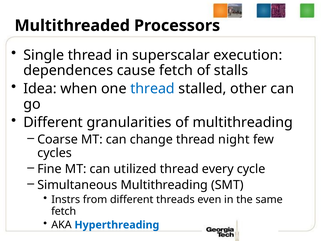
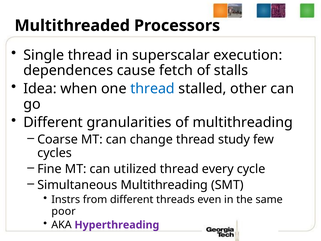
night: night -> study (234, 139)
fetch: fetch -> poor (64, 211)
Hyperthreading colour: blue -> purple (117, 225)
